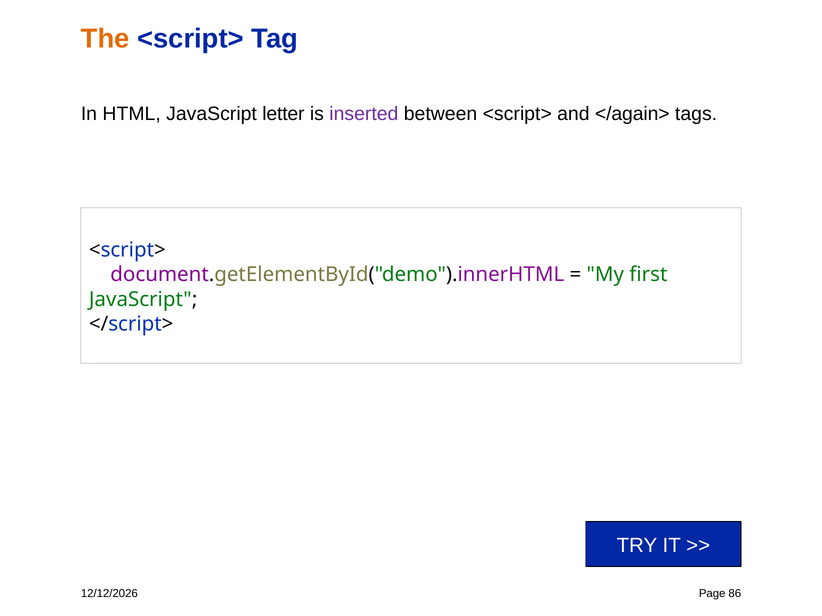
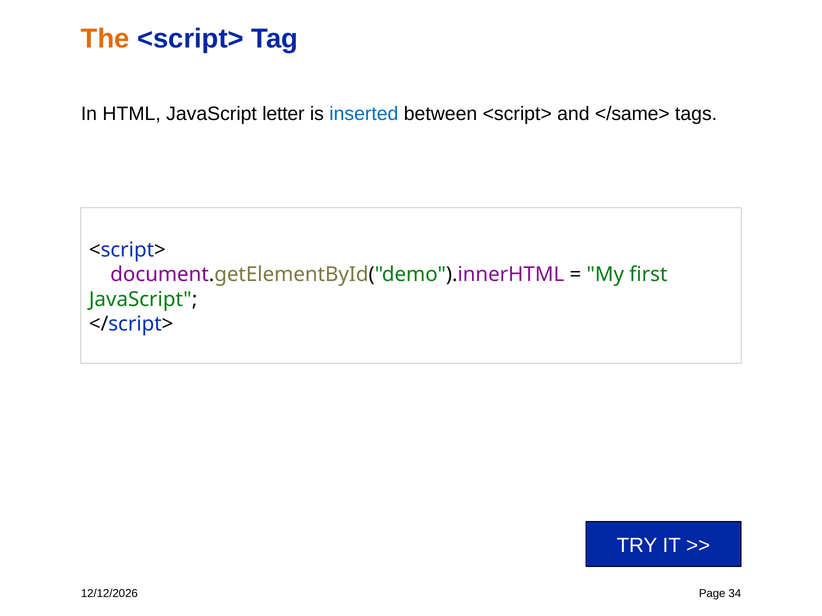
inserted colour: purple -> blue (364, 114)
</again>: </again> -> </same> (632, 114)
86: 86 -> 34 (735, 594)
